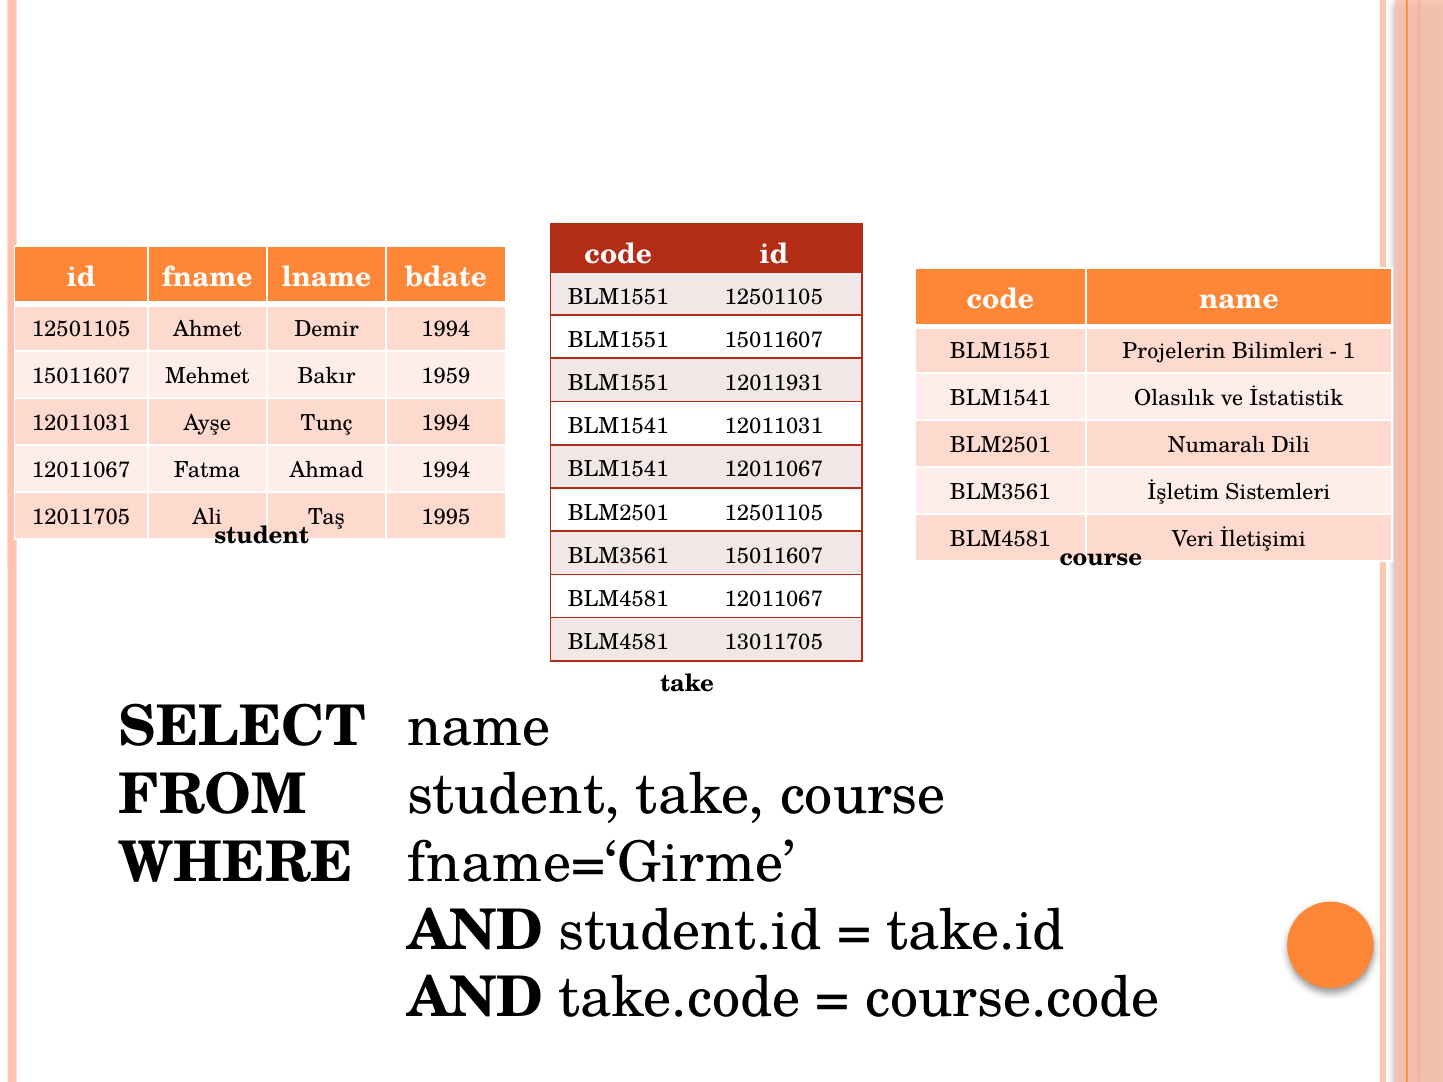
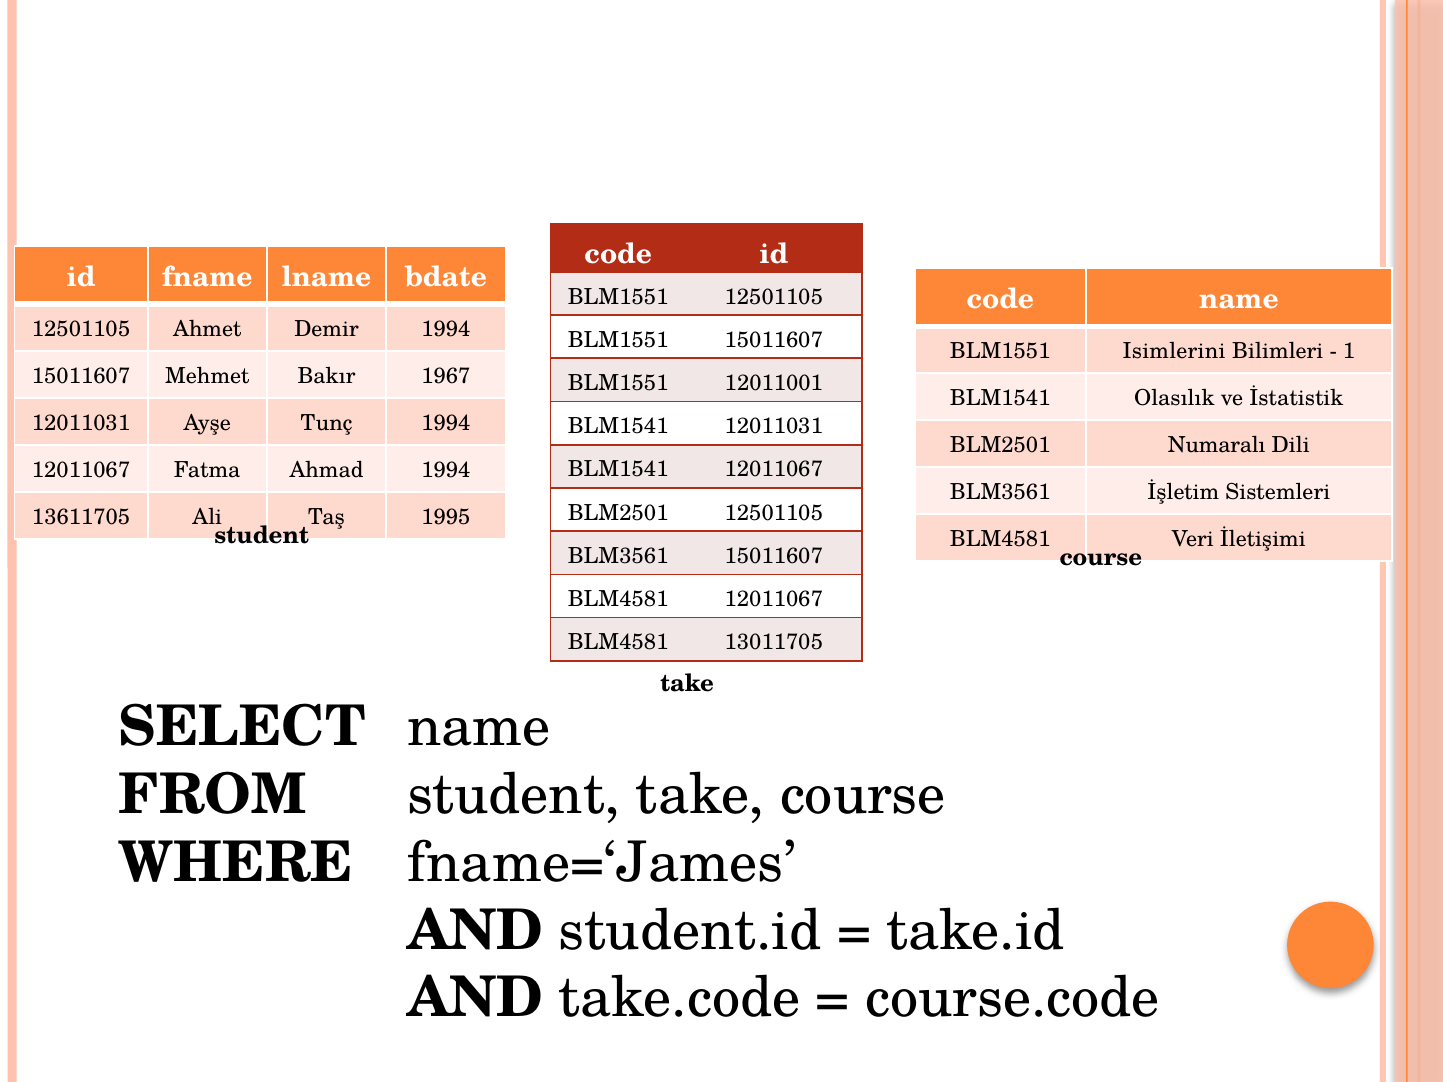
Projelerin: Projelerin -> Isimlerini (1174, 351)
1959: 1959 -> 1967 (446, 376)
12011931: 12011931 -> 12011001 (774, 383)
12011705: 12011705 -> 13611705 (81, 517)
fname=‘Girme: fname=‘Girme -> fname=‘James (601, 864)
